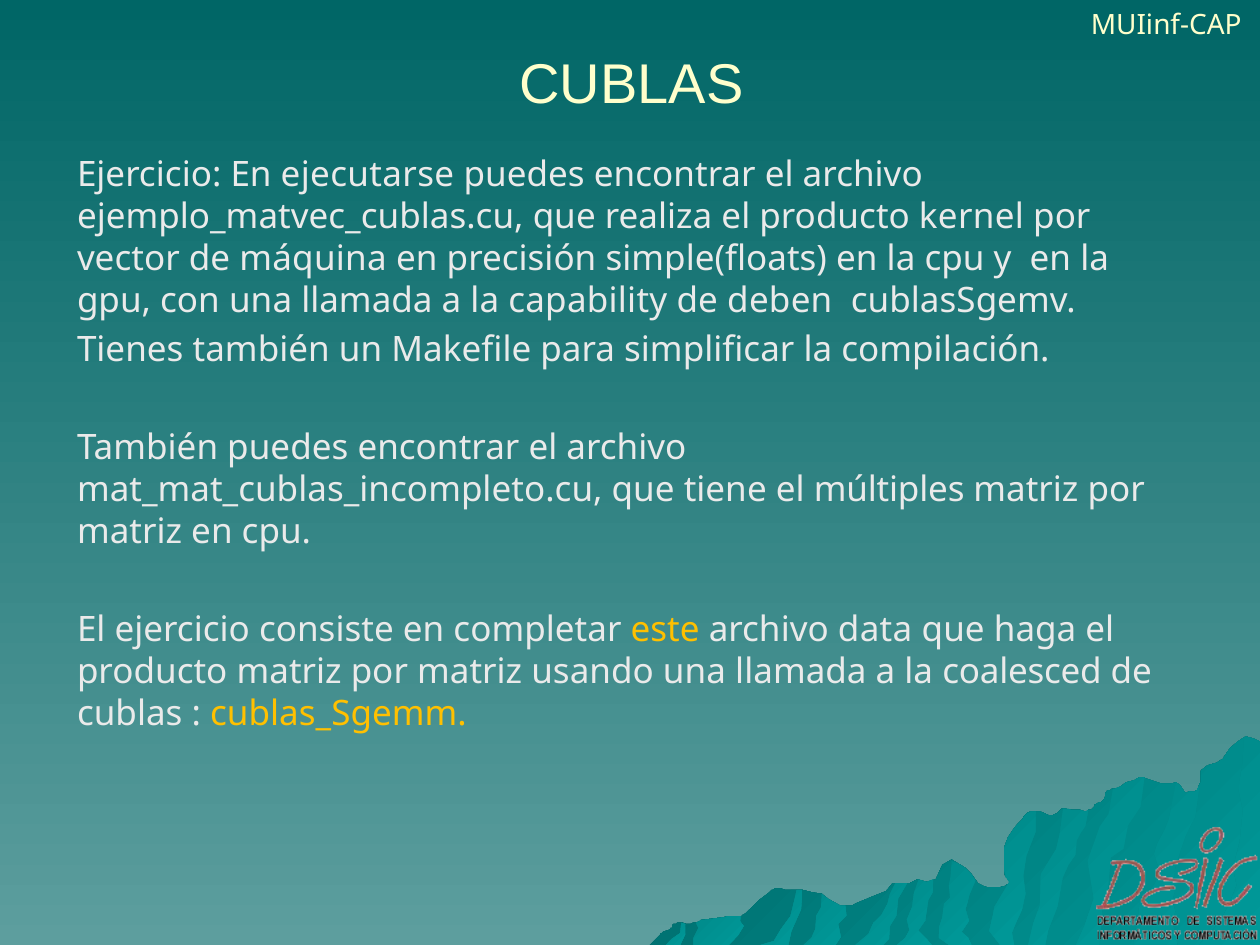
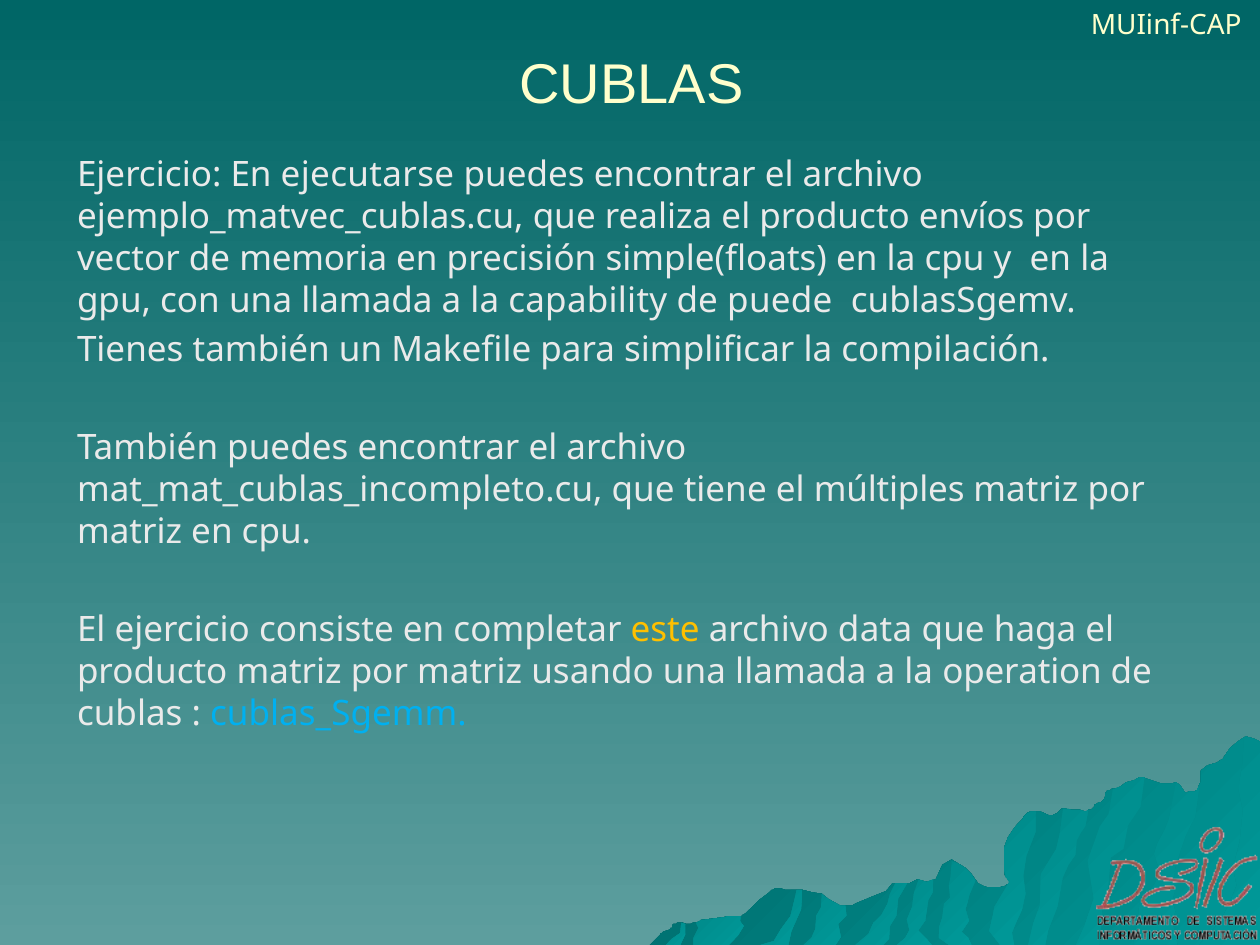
kernel: kernel -> envíos (972, 217)
máquina: máquina -> memoria (313, 259)
deben: deben -> puede (780, 301)
coalesced: coalesced -> operation (1022, 672)
cublas_Sgemm colour: yellow -> light blue (338, 714)
